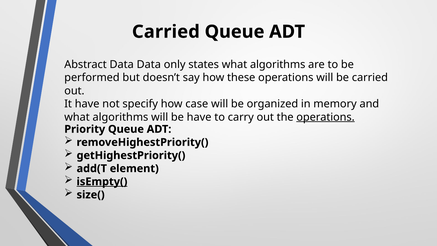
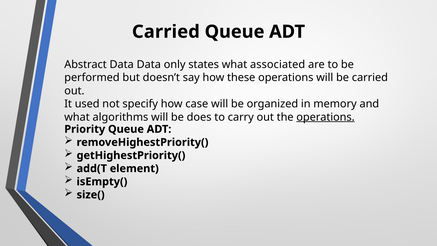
states what algorithms: algorithms -> associated (278, 65)
It have: have -> used (87, 104)
be have: have -> does (199, 117)
isEmpty( underline: present -> none (102, 182)
